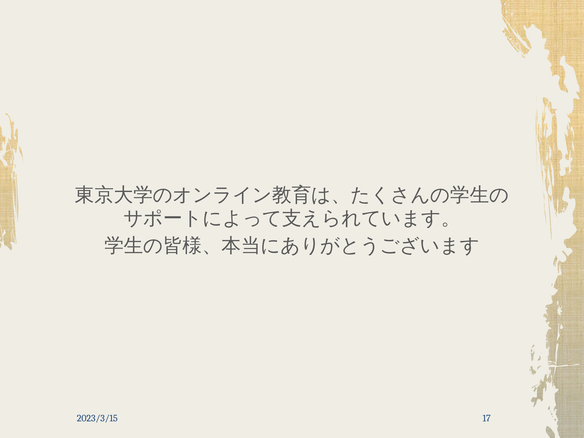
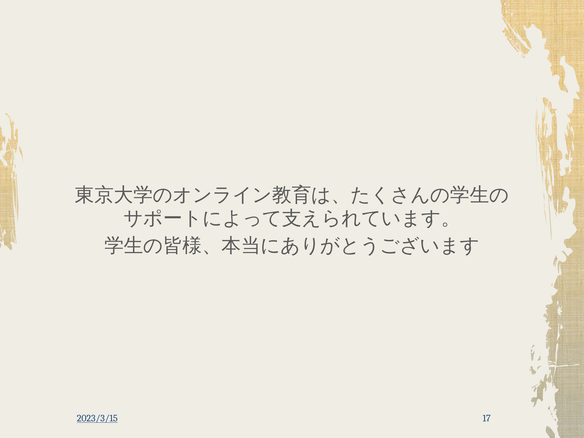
2023/3/15 underline: none -> present (97, 418)
